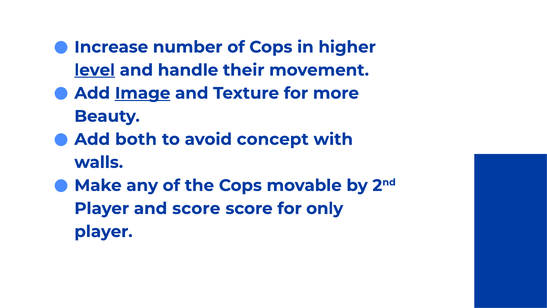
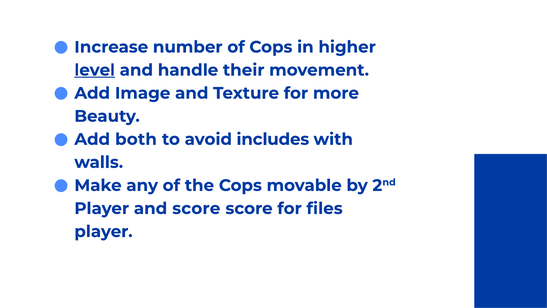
Image underline: present -> none (143, 93)
concept: concept -> includes (273, 139)
only: only -> files (325, 208)
